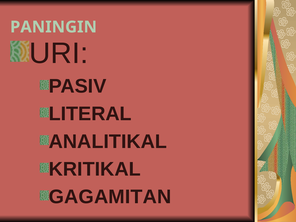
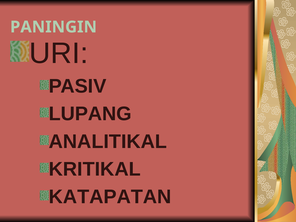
LITERAL: LITERAL -> LUPANG (90, 114)
GAGAMITAN: GAGAMITAN -> KATAPATAN (110, 197)
